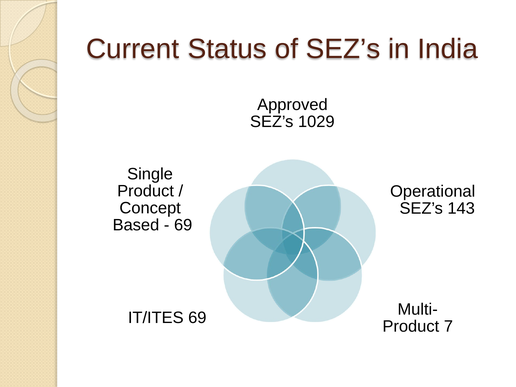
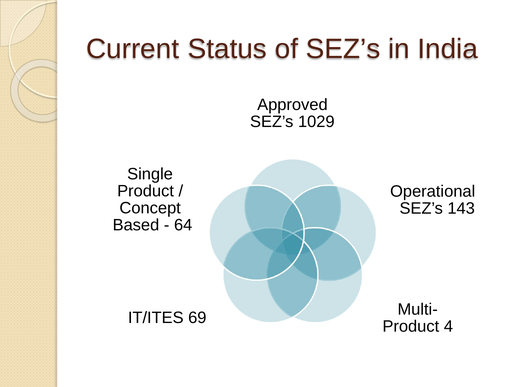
69: 69 -> 64 (183, 225)
7: 7 -> 4 (448, 326)
